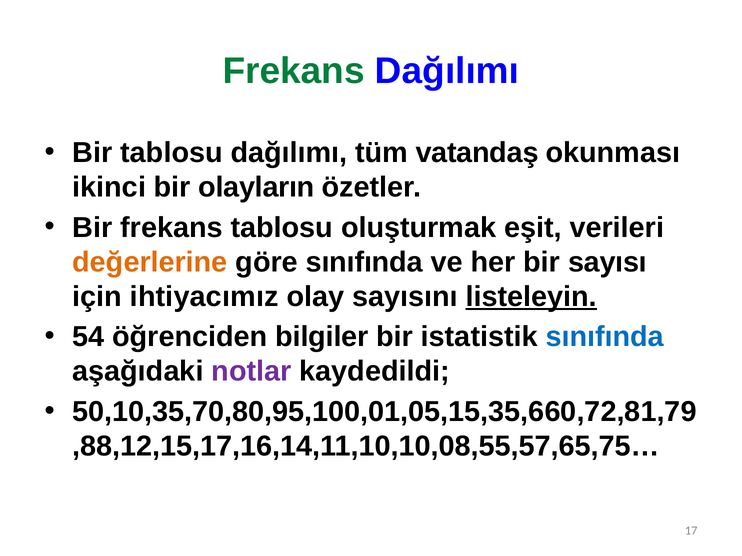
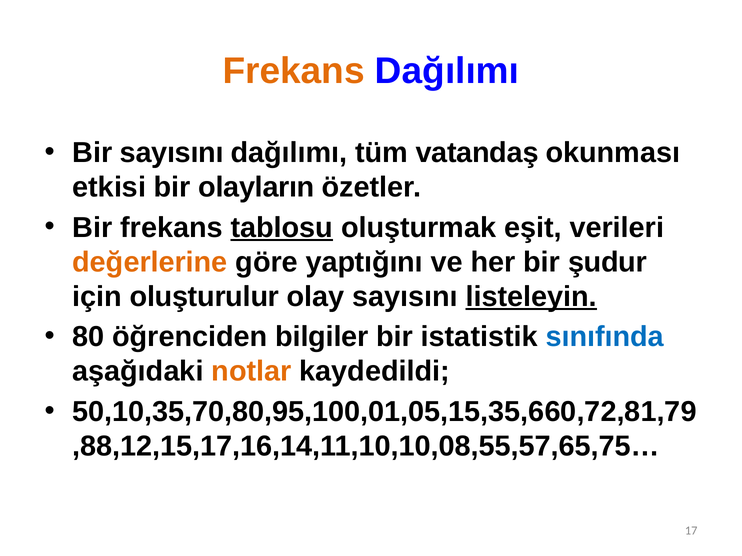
Frekans colour: green -> orange (294, 71)
Bir tablosu: tablosu -> sayısını (172, 153)
ikinci: ikinci -> etkisi (109, 187)
tablosu underline: none -> present (282, 228)
göre sınıfında: sınıfında -> yaptığını (364, 262)
sayısı: sayısı -> şudur (607, 262)
ihtiyacımız: ihtiyacımız -> oluşturulur (204, 297)
54: 54 -> 80 (88, 337)
notlar colour: purple -> orange (251, 372)
